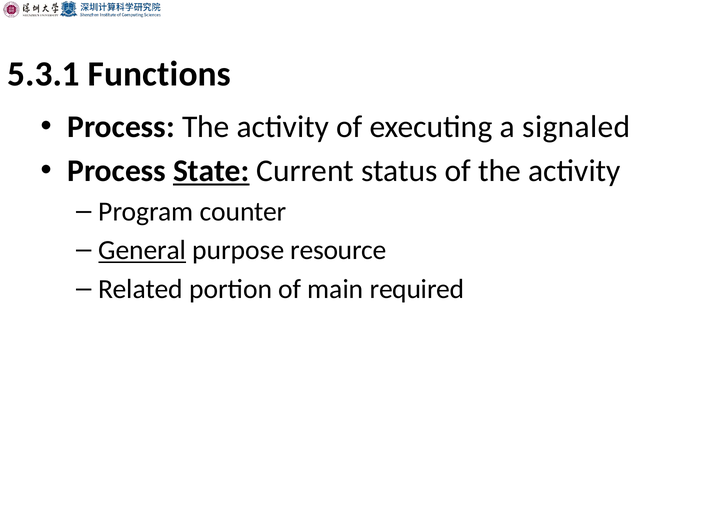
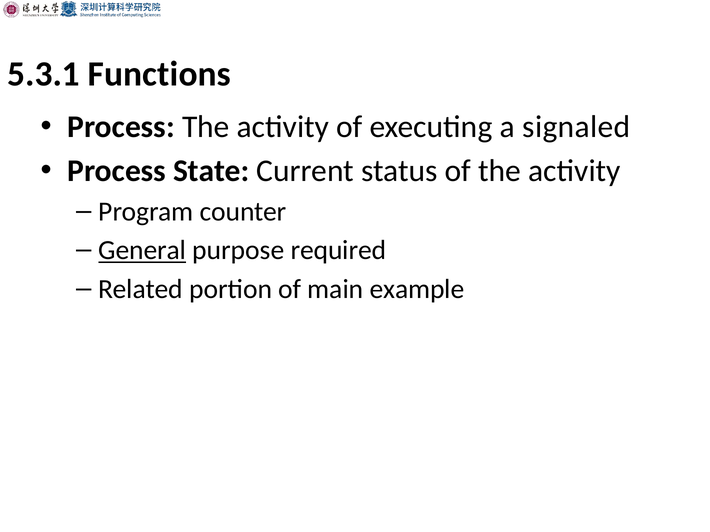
State underline: present -> none (211, 171)
resource: resource -> required (338, 251)
required: required -> example (417, 289)
